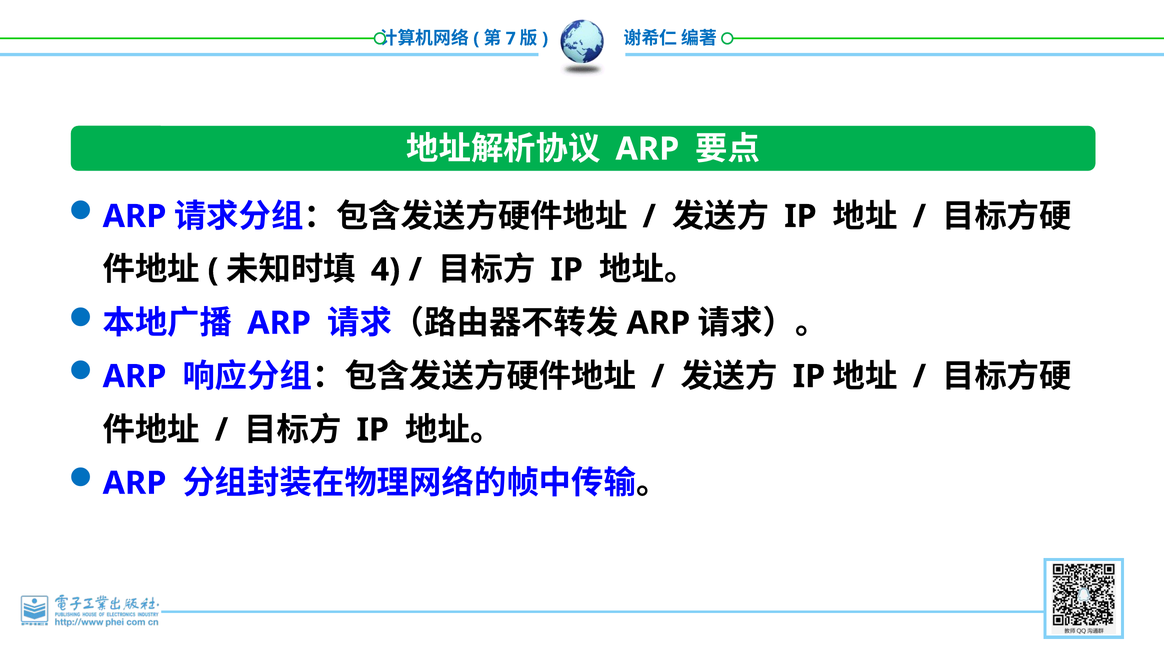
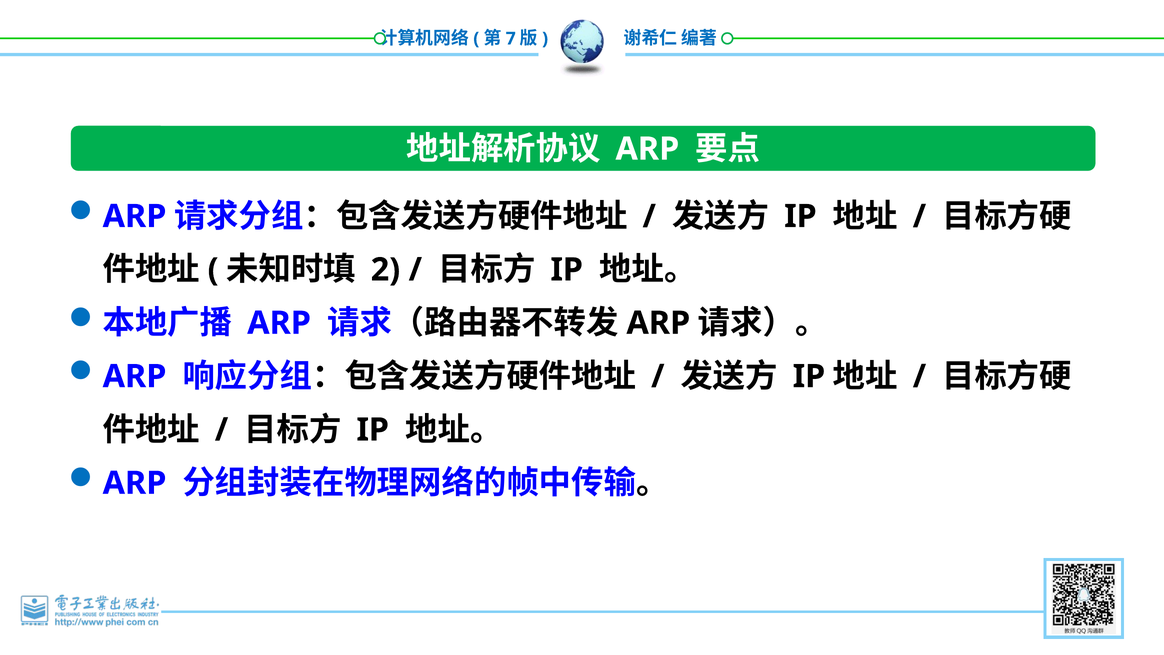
4: 4 -> 2 (385, 270)
